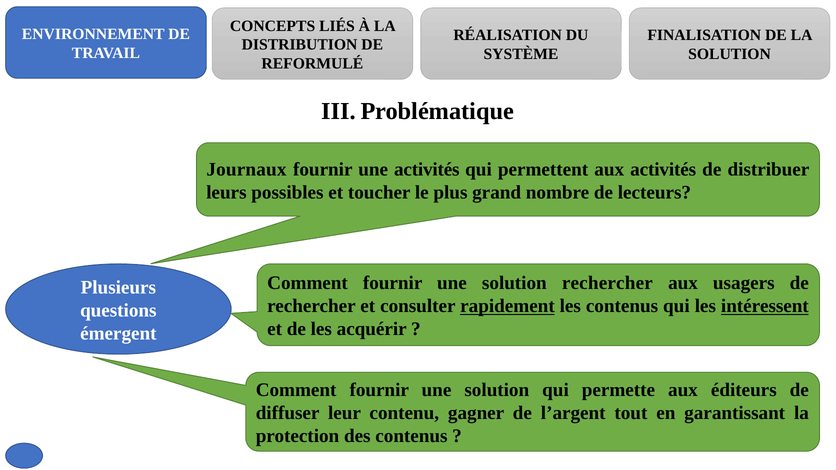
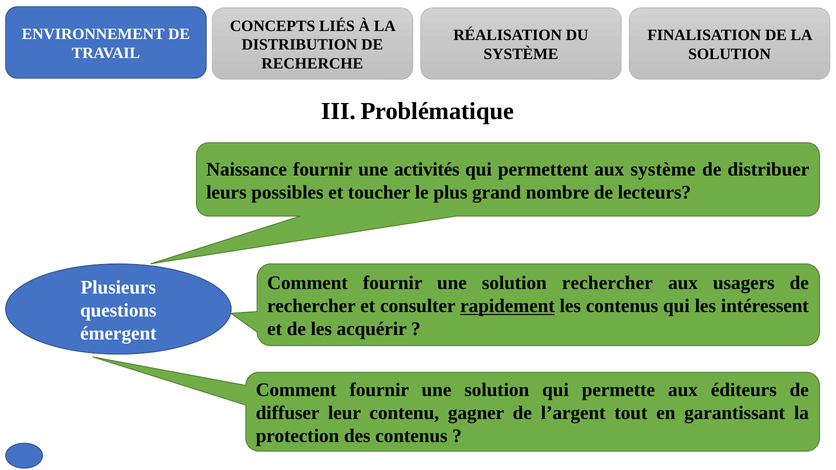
REFORMULÉ: REFORMULÉ -> RECHERCHE (312, 64)
Journaux: Journaux -> Naissance (247, 169)
aux activités: activités -> système (663, 169)
intéressent underline: present -> none (765, 306)
